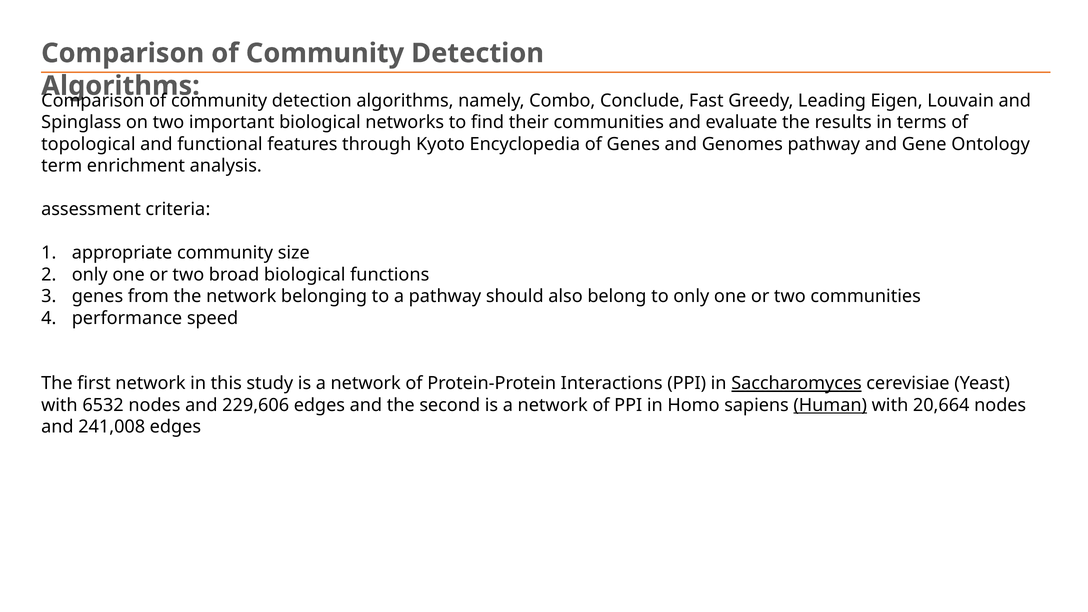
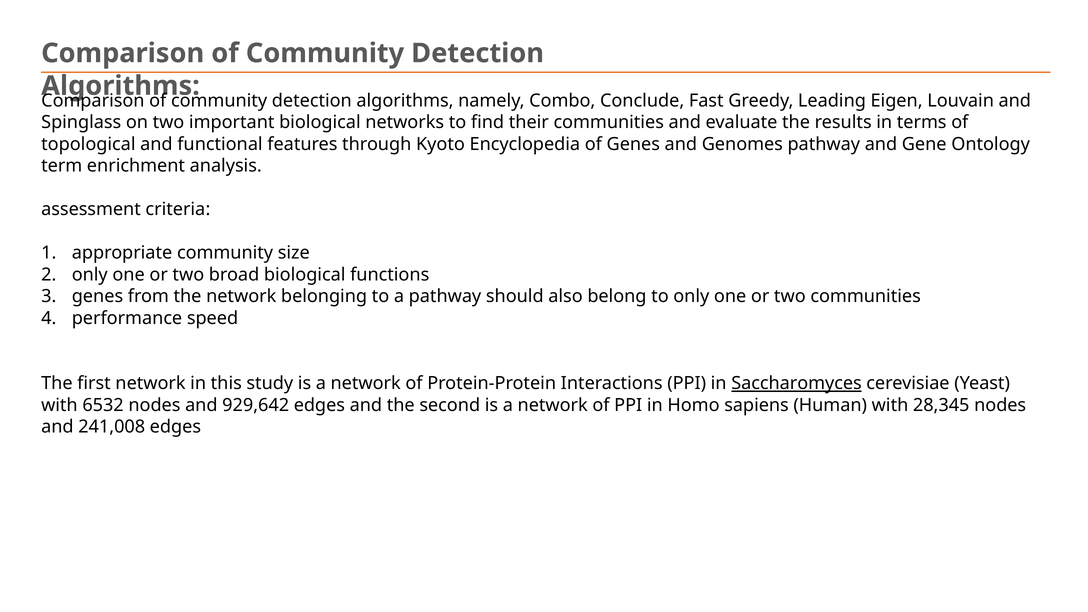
229,606: 229,606 -> 929,642 (256, 405)
Human underline: present -> none (830, 405)
20,664: 20,664 -> 28,345 (941, 405)
